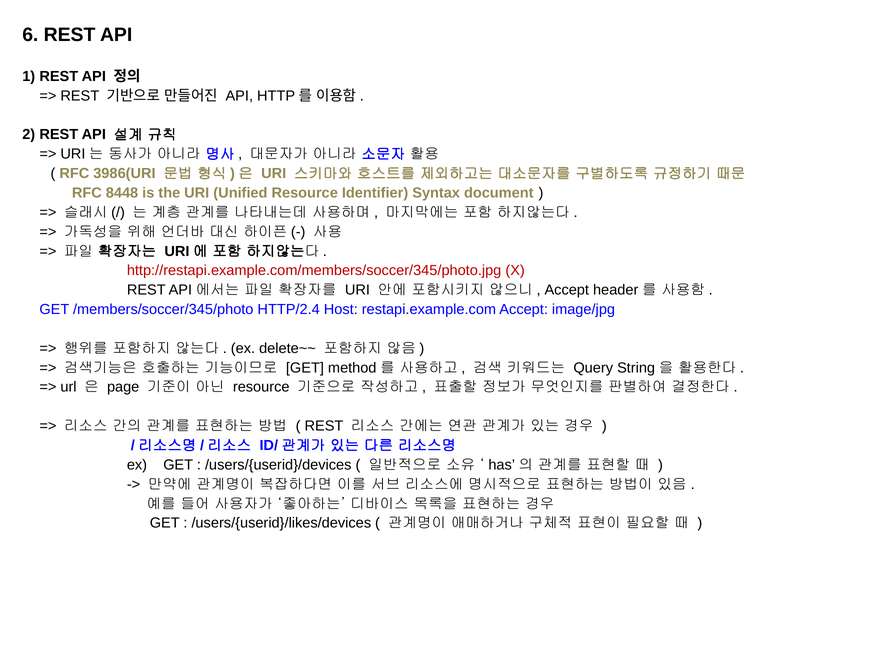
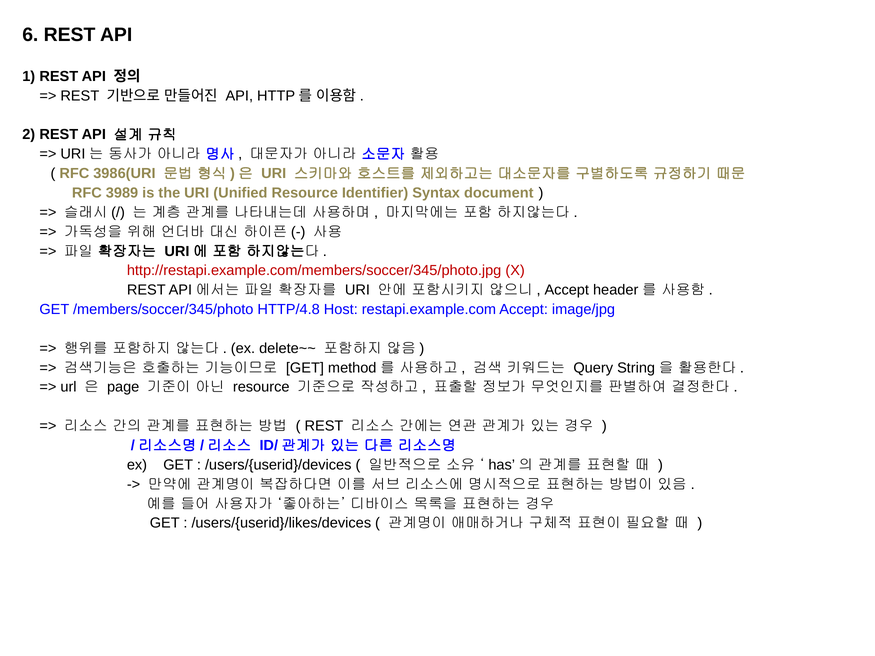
8448: 8448 -> 3989 (122, 193)
HTTP/2.4: HTTP/2.4 -> HTTP/4.8 (289, 310)
